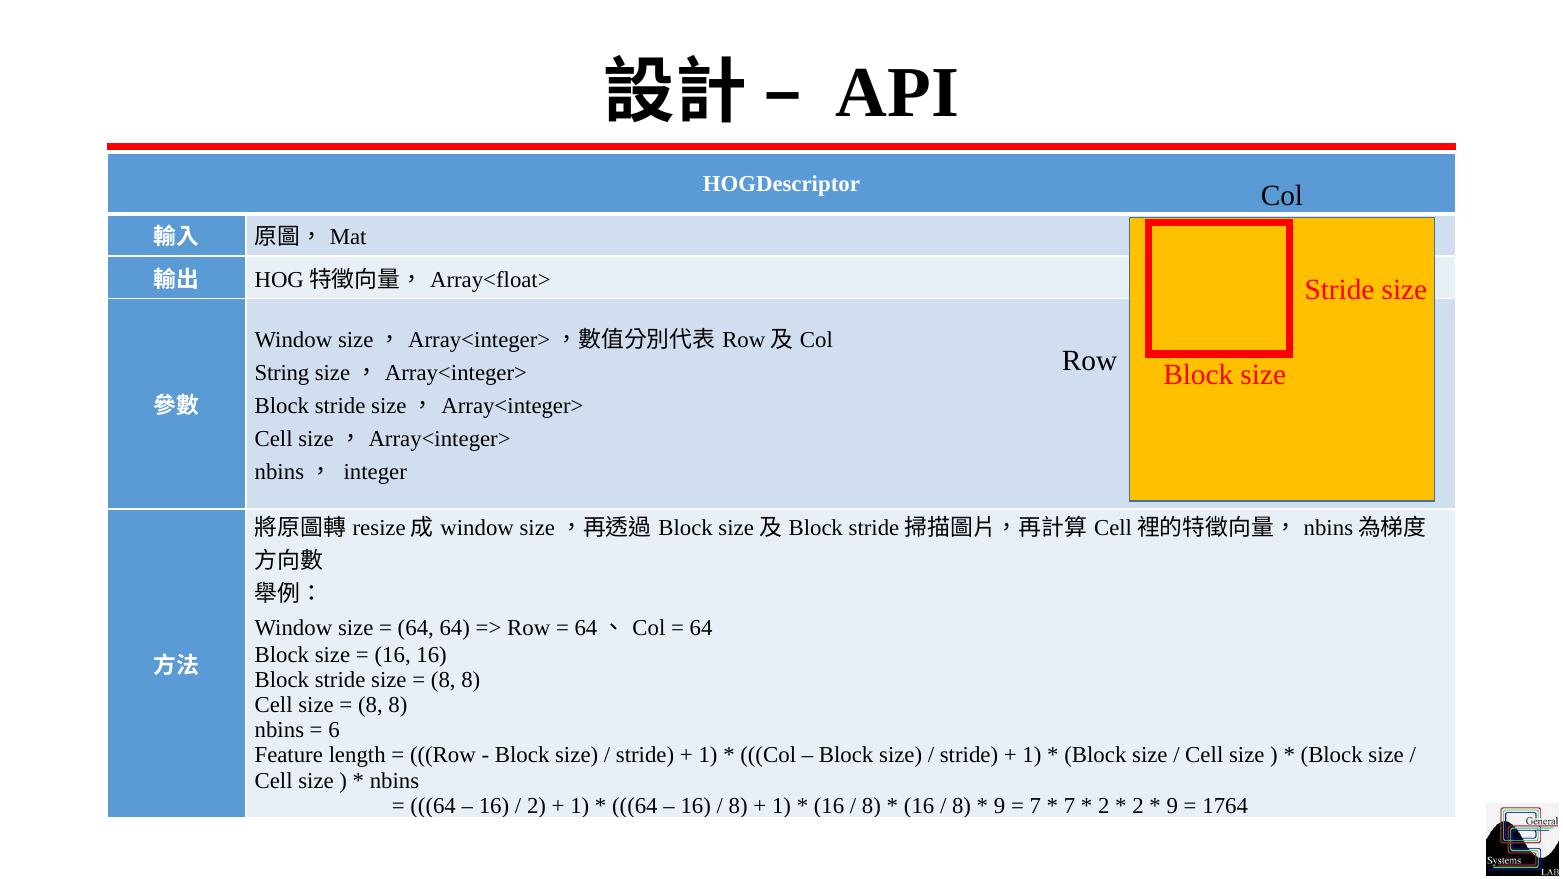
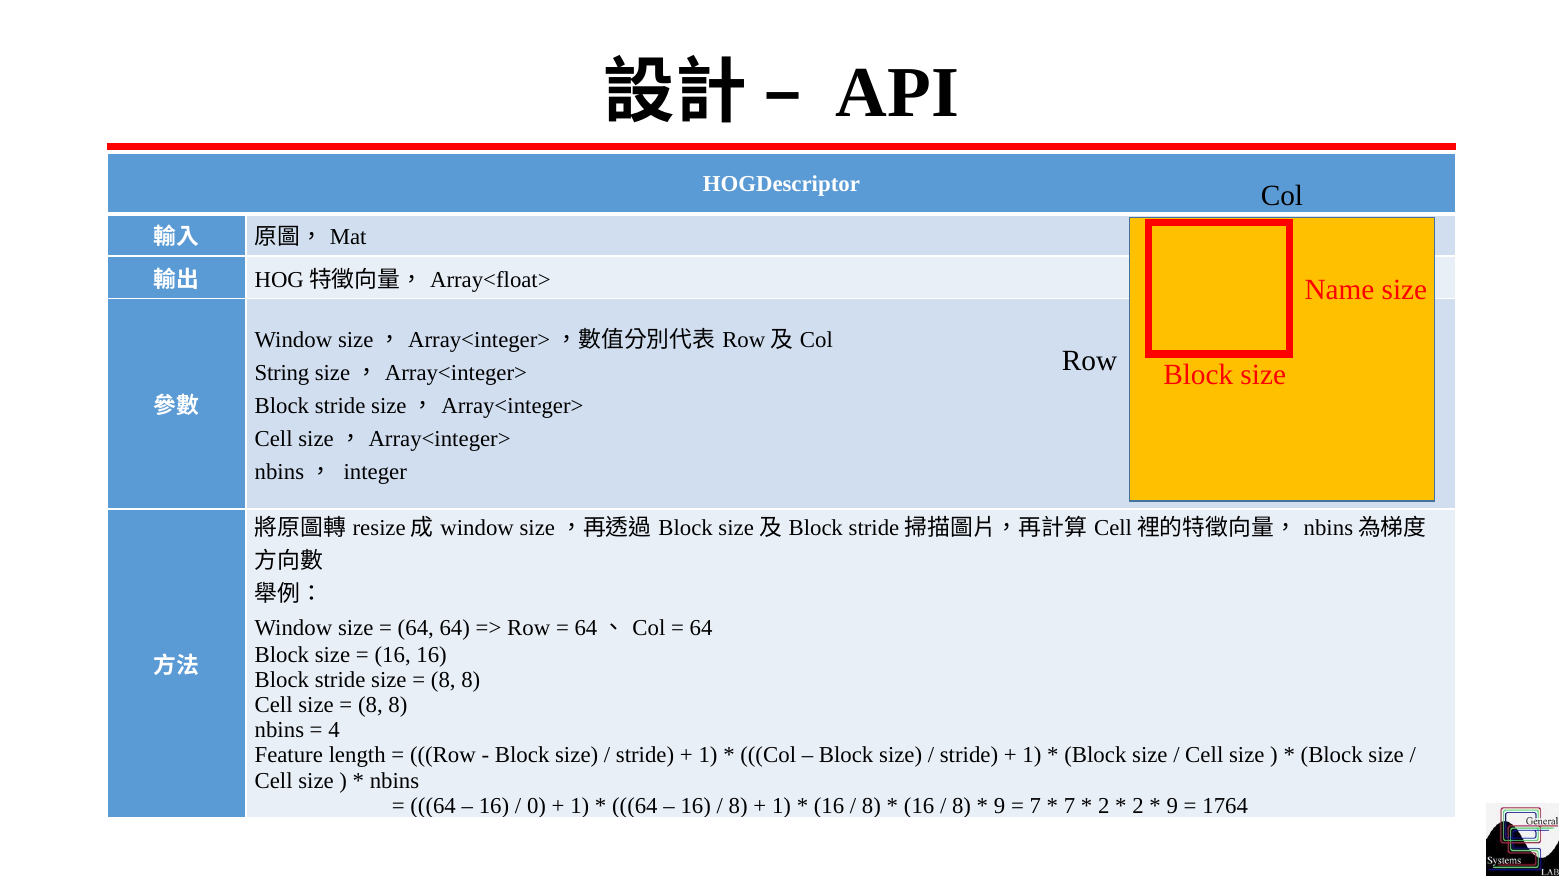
Stride: Stride -> Name (1339, 290)
6: 6 -> 4 (334, 730)
2: 2 -> 0 (536, 806)
